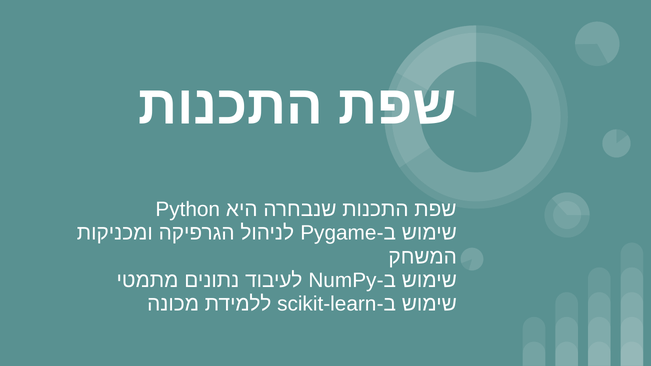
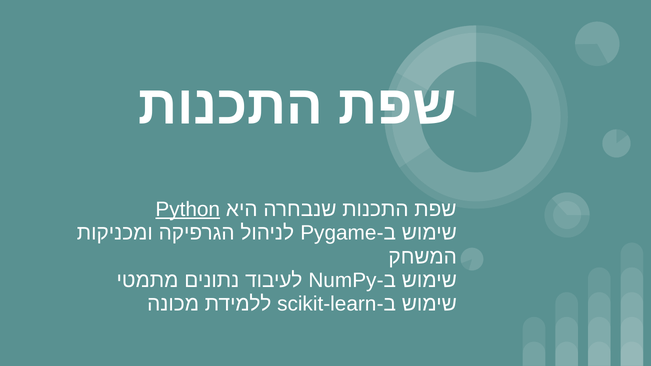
Python underline: none -> present (188, 209)
